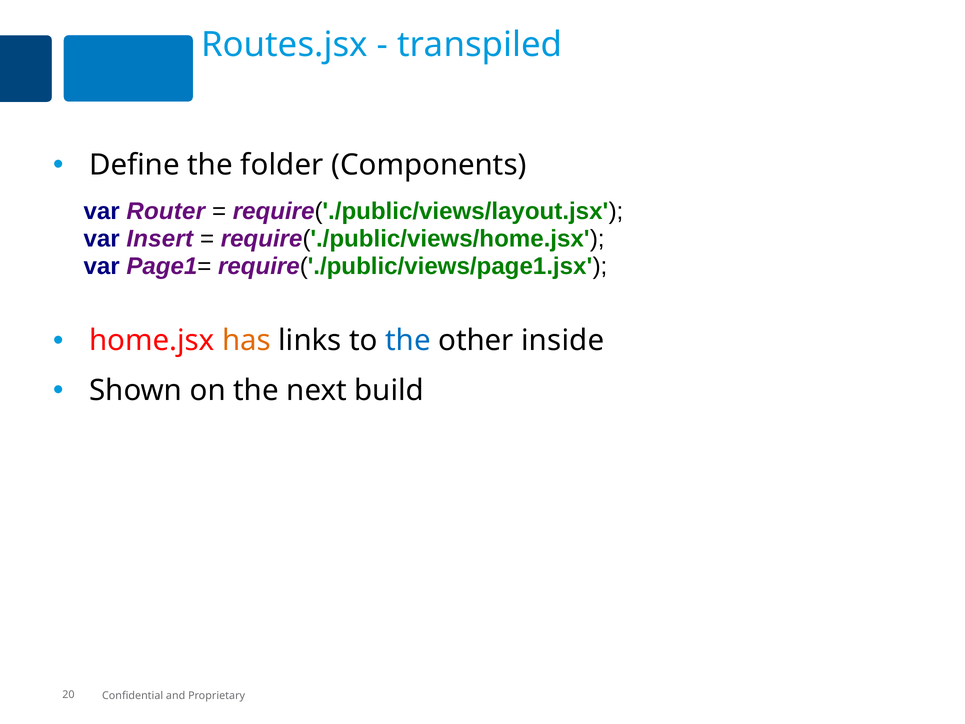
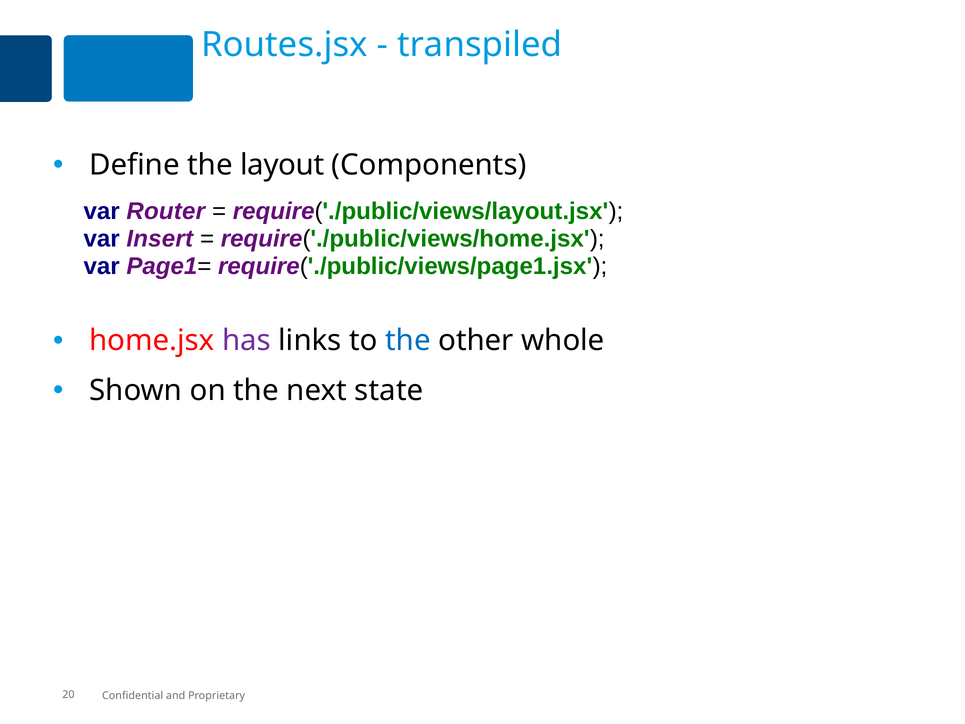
folder: folder -> layout (282, 165)
has colour: orange -> purple (246, 341)
inside: inside -> whole (563, 341)
build: build -> state (389, 390)
